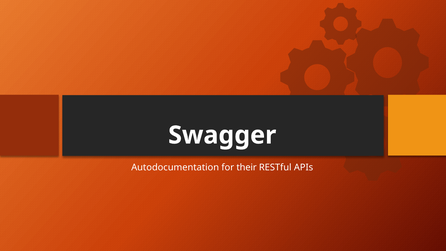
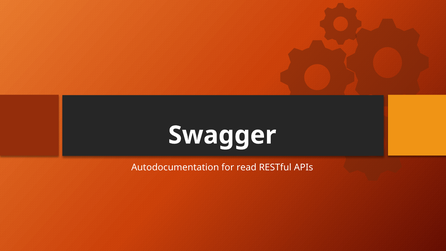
their: their -> read (247, 167)
